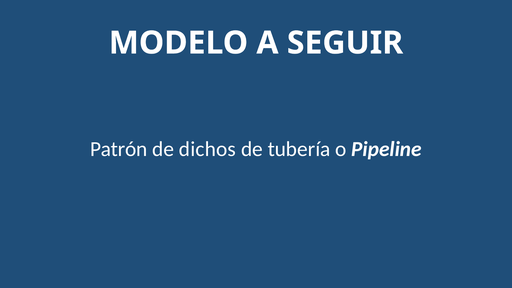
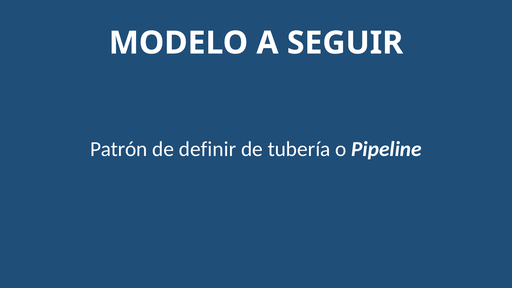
dichos: dichos -> definir (208, 149)
